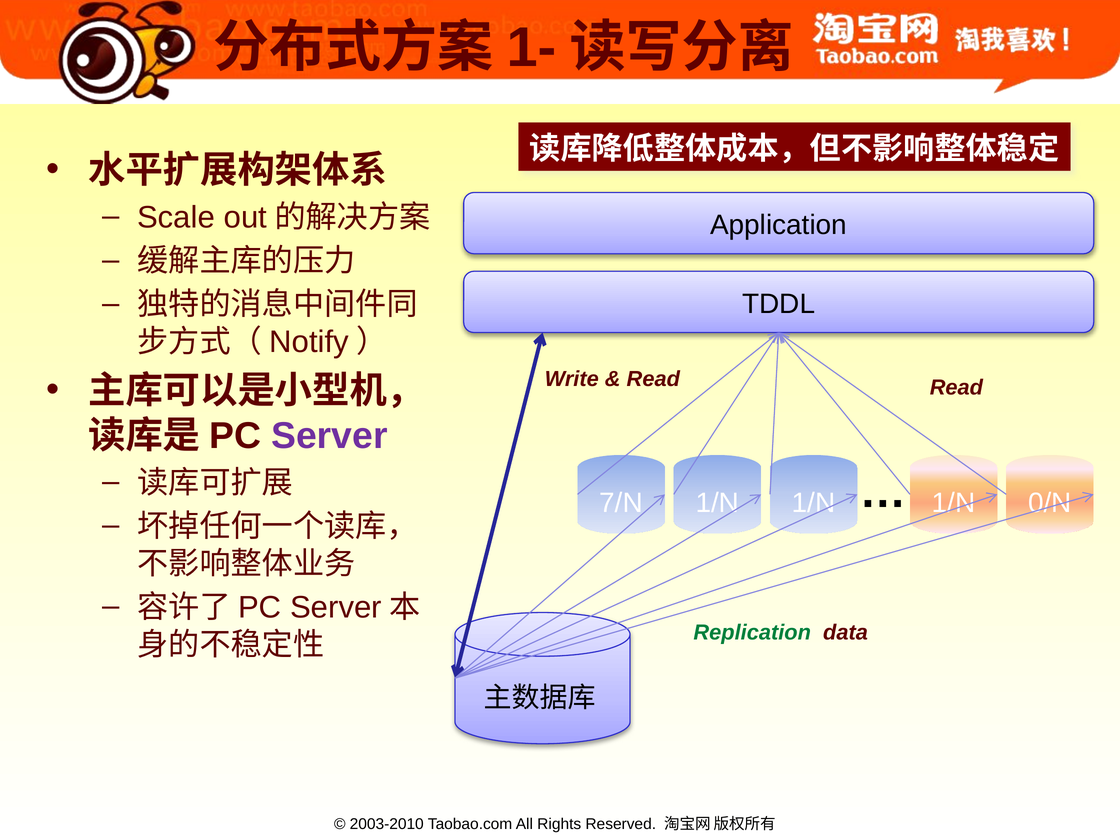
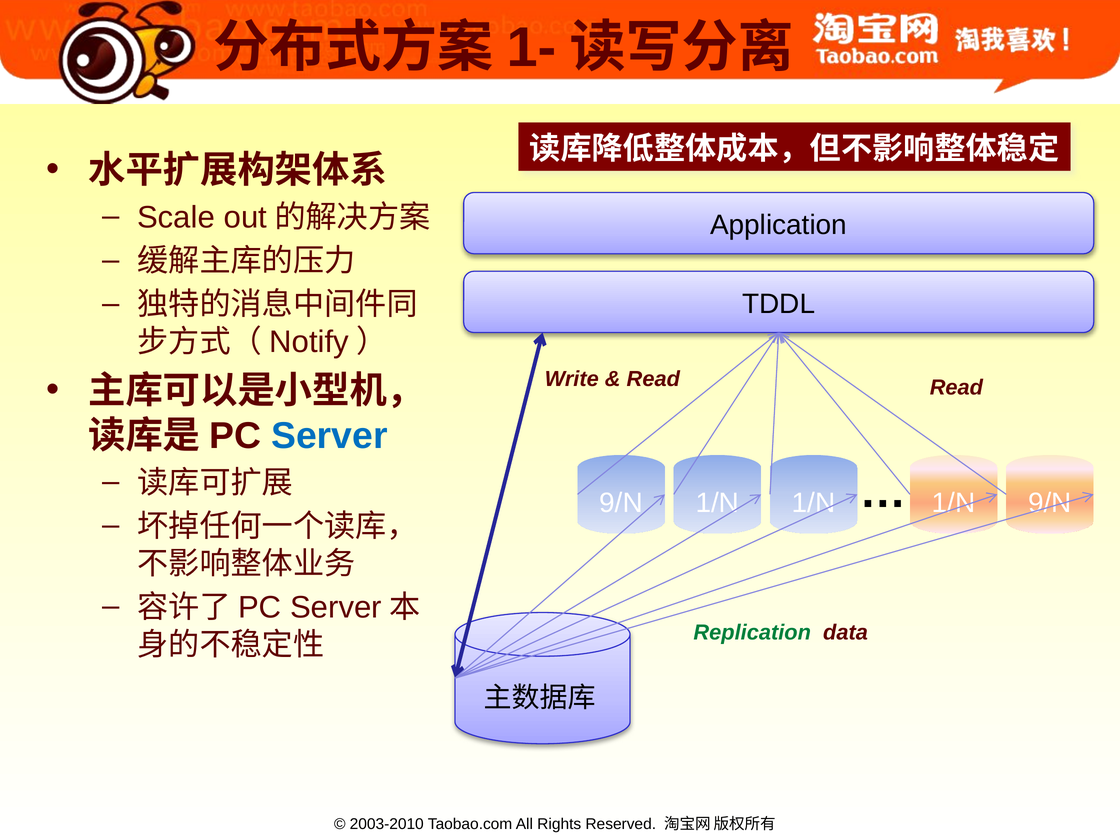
Server colour: purple -> blue (329, 436)
7/N: 7/N -> 9/N (621, 503)
1/N 0/N: 0/N -> 9/N (1050, 503)
